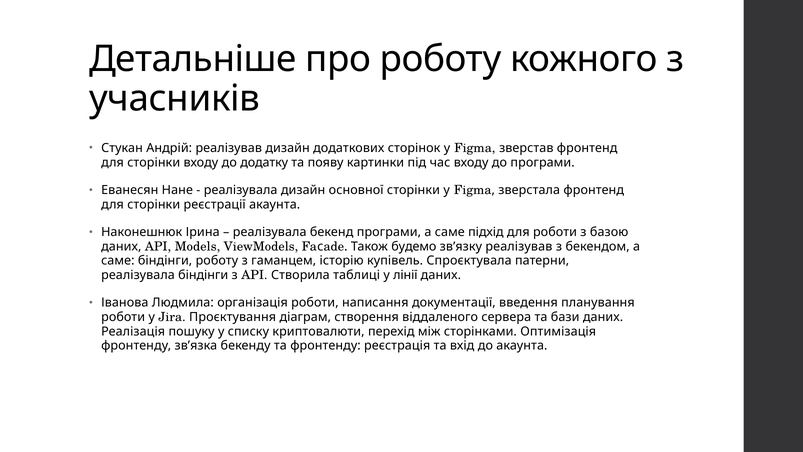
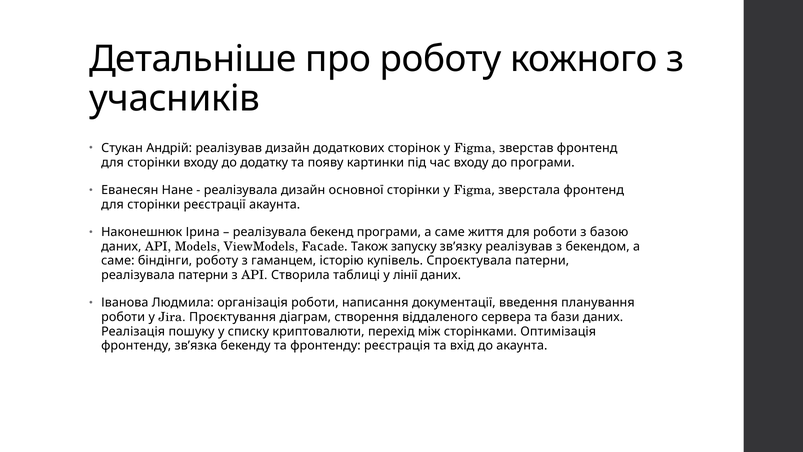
підхід: підхід -> життя (486, 232)
будемо: будемо -> запуску (414, 246)
реалізувала біндінги: біндінги -> патерни (203, 275)
